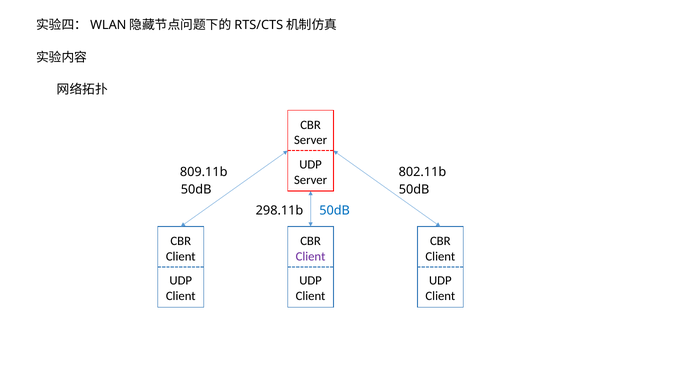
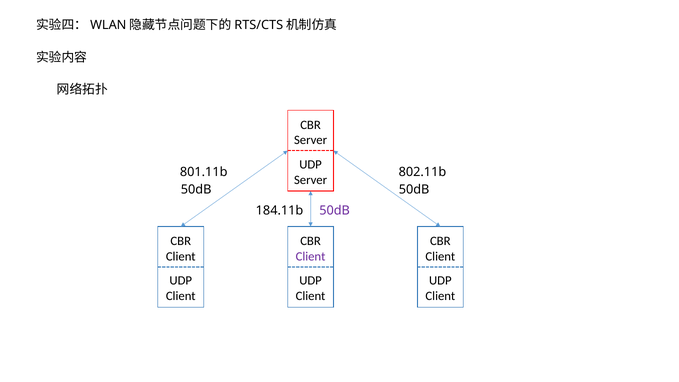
809.11b: 809.11b -> 801.11b (204, 172)
298.11b: 298.11b -> 184.11b (280, 210)
50dB colour: blue -> purple (335, 210)
